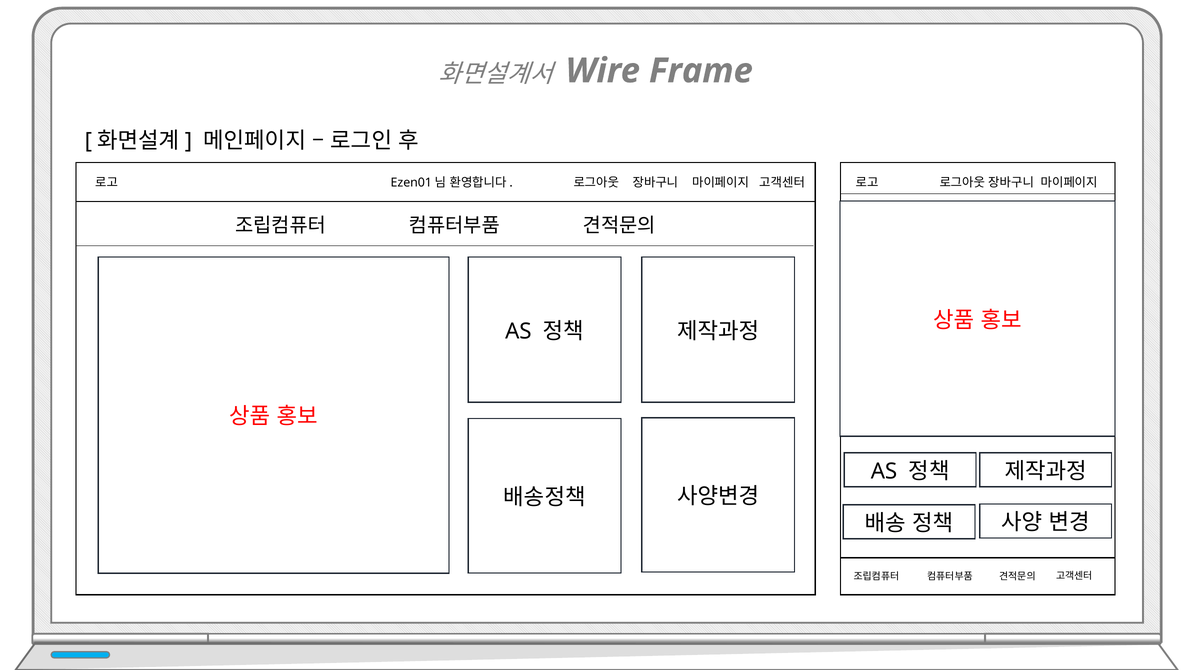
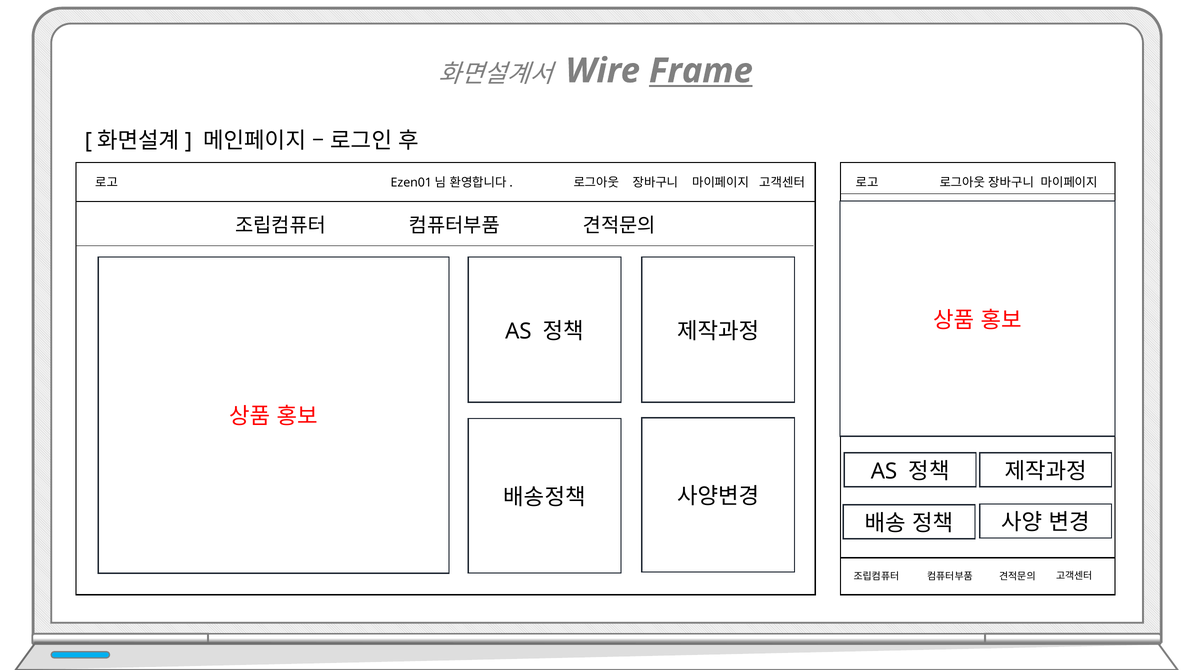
Frame underline: none -> present (701, 71)
